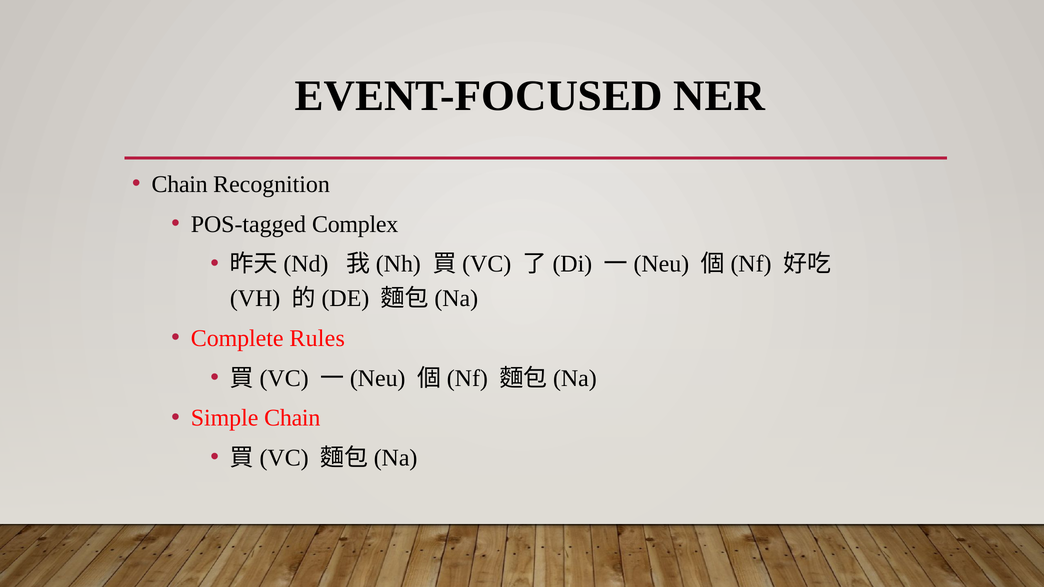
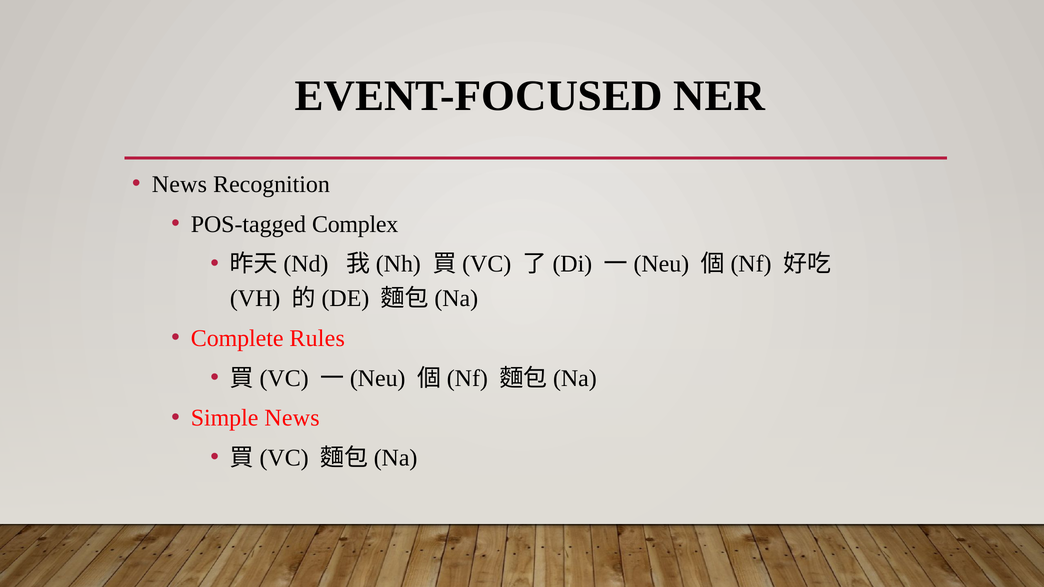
Chain: Chain -> News (179, 184)
Simple Chain: Chain -> News (292, 418)
